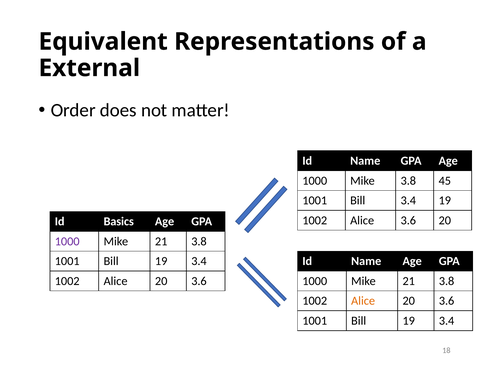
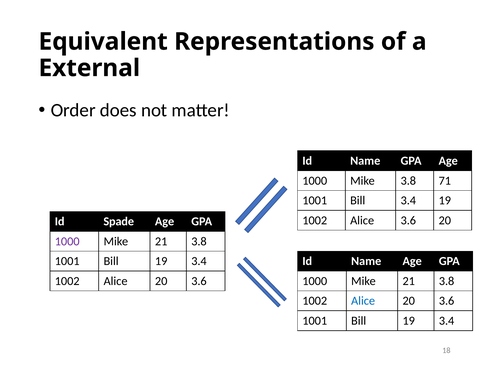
45: 45 -> 71 (445, 181)
Basics: Basics -> Spade (119, 221)
Alice colour: orange -> blue (363, 301)
